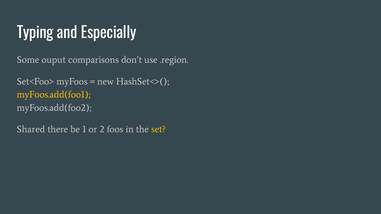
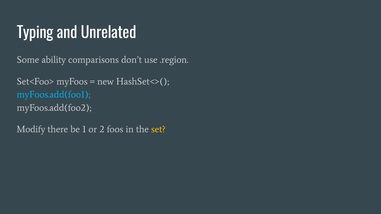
Especially: Especially -> Unrelated (109, 33)
ouput: ouput -> ability (54, 60)
myFoos.add(foo1 colour: yellow -> light blue (54, 95)
Shared: Shared -> Modify (31, 129)
